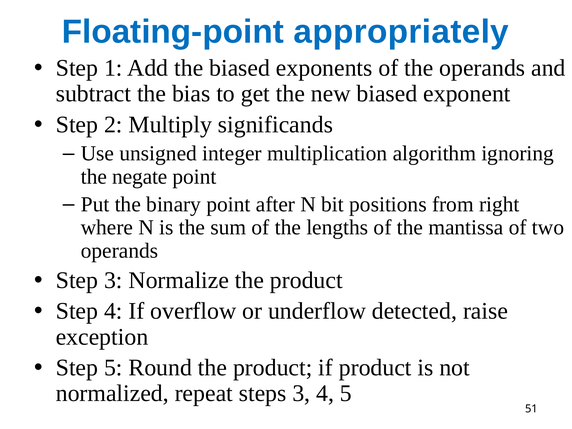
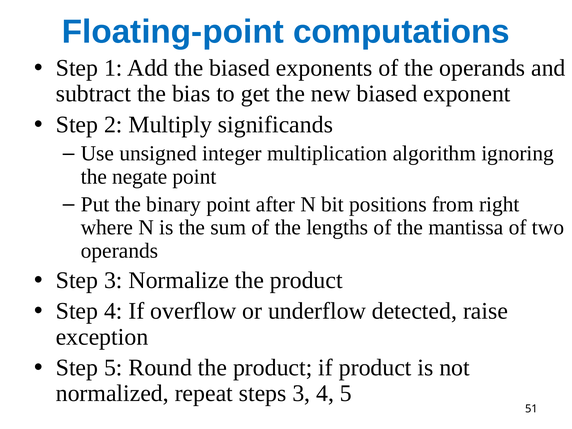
appropriately: appropriately -> computations (401, 32)
